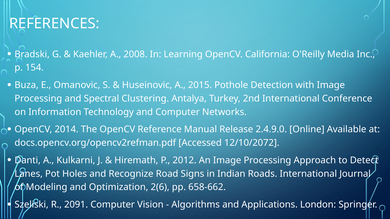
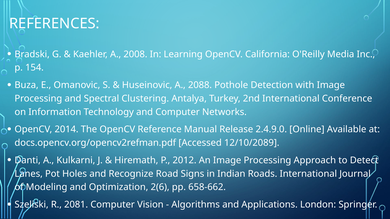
2015: 2015 -> 2088 (200, 85)
12/10/2072: 12/10/2072 -> 12/10/2089 (252, 143)
2091: 2091 -> 2081 (76, 205)
